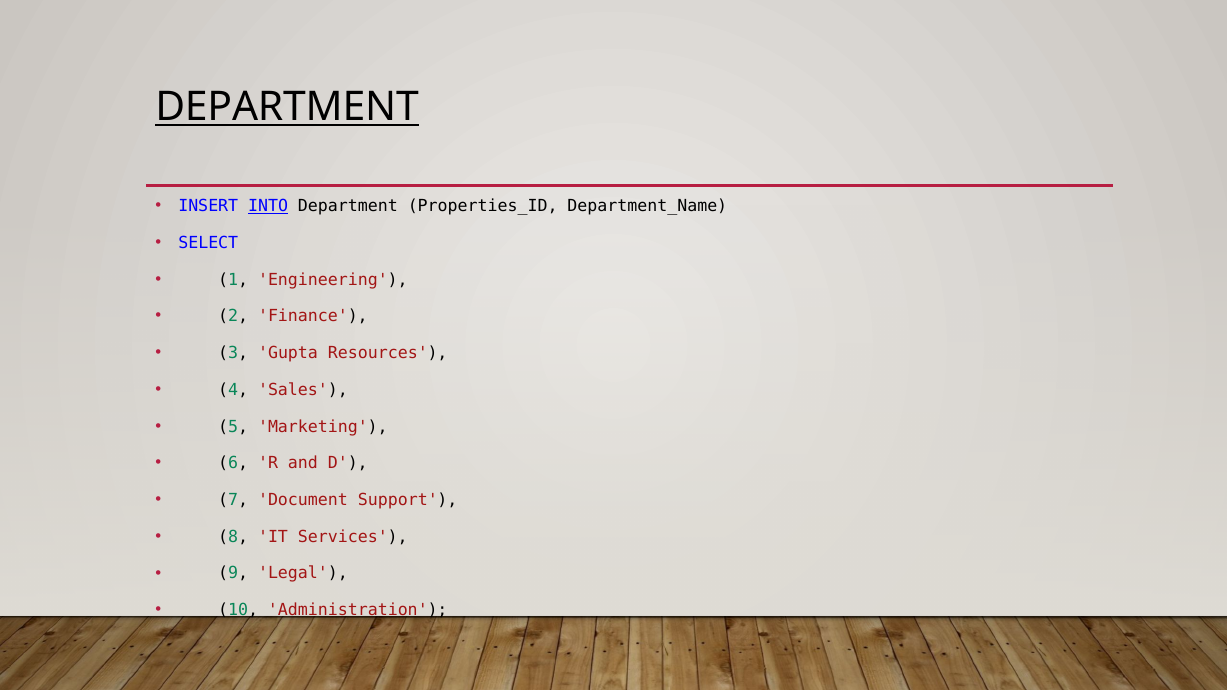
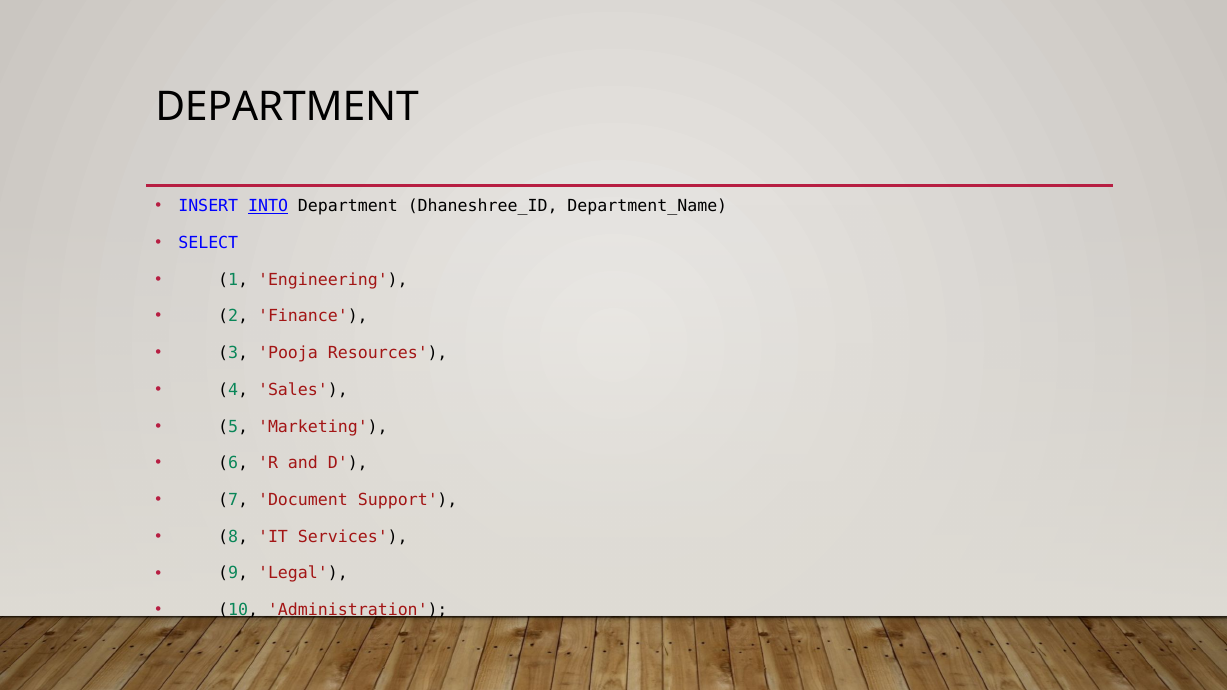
DEPARTMENT underline: present -> none (287, 107)
Properties_ID: Properties_ID -> Dhaneshree_ID (483, 206)
Gupta: Gupta -> Pooja (288, 353)
